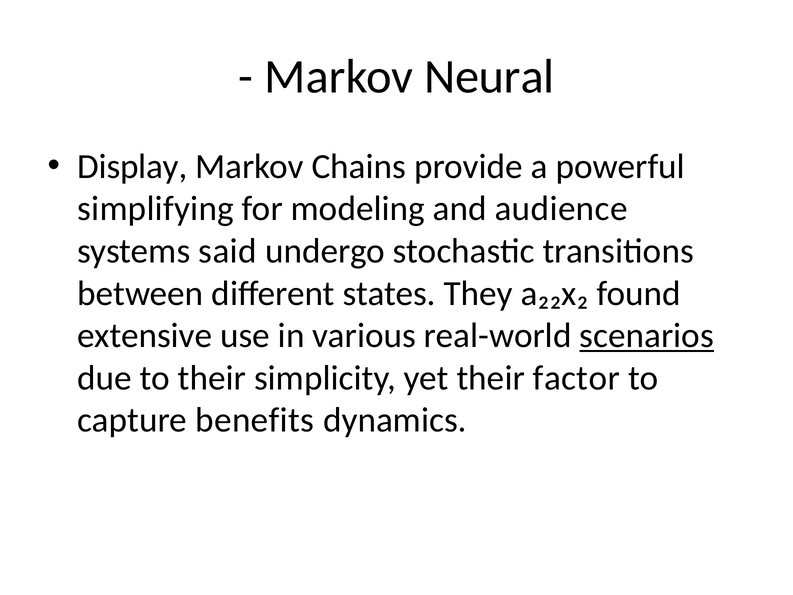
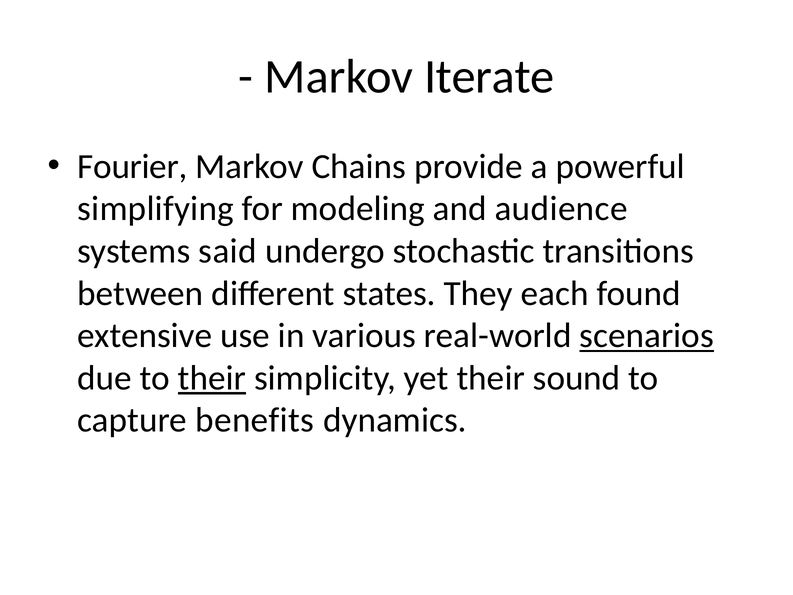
Neural: Neural -> Iterate (489, 77)
Display: Display -> Fourier (132, 166)
a₂₂x₂: a₂₂x₂ -> each (555, 293)
their underline: none -> present (212, 378)
factor: factor -> sound (577, 378)
